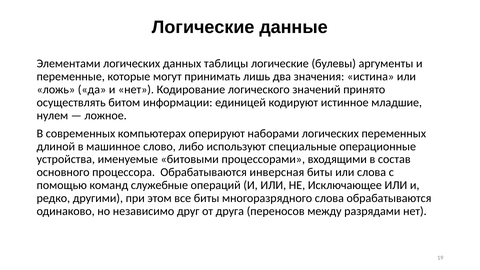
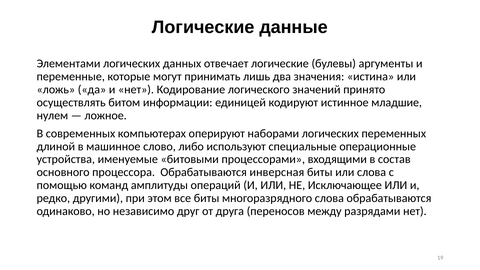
таблицы: таблицы -> отвечает (226, 64)
служебные: служебные -> амплитуды (159, 185)
